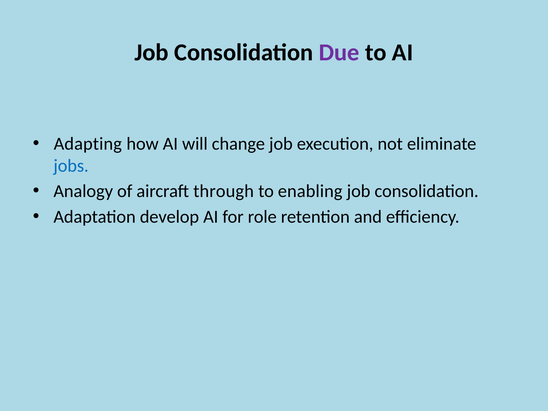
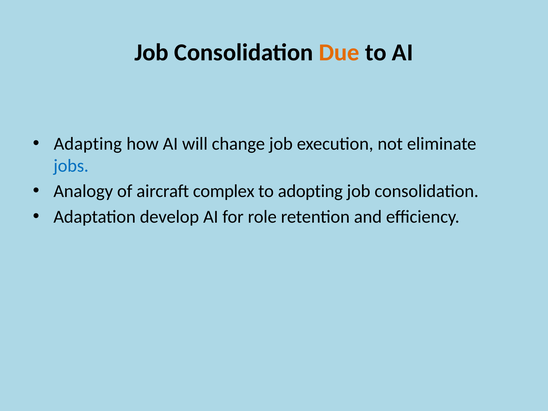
Due colour: purple -> orange (339, 52)
through: through -> complex (224, 191)
enabling: enabling -> adopting (310, 191)
